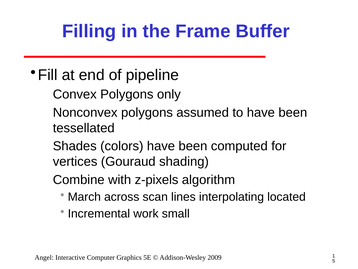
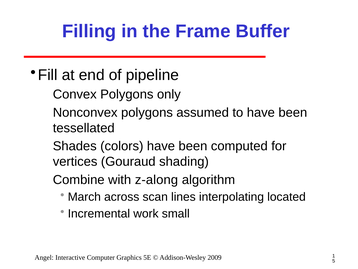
z-pixels: z-pixels -> z-along (156, 179)
